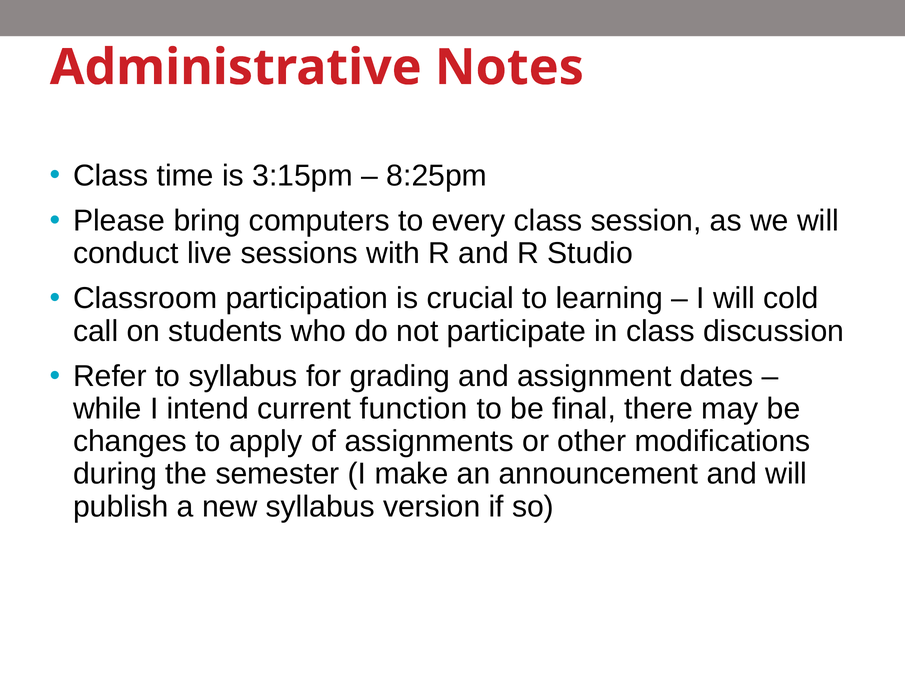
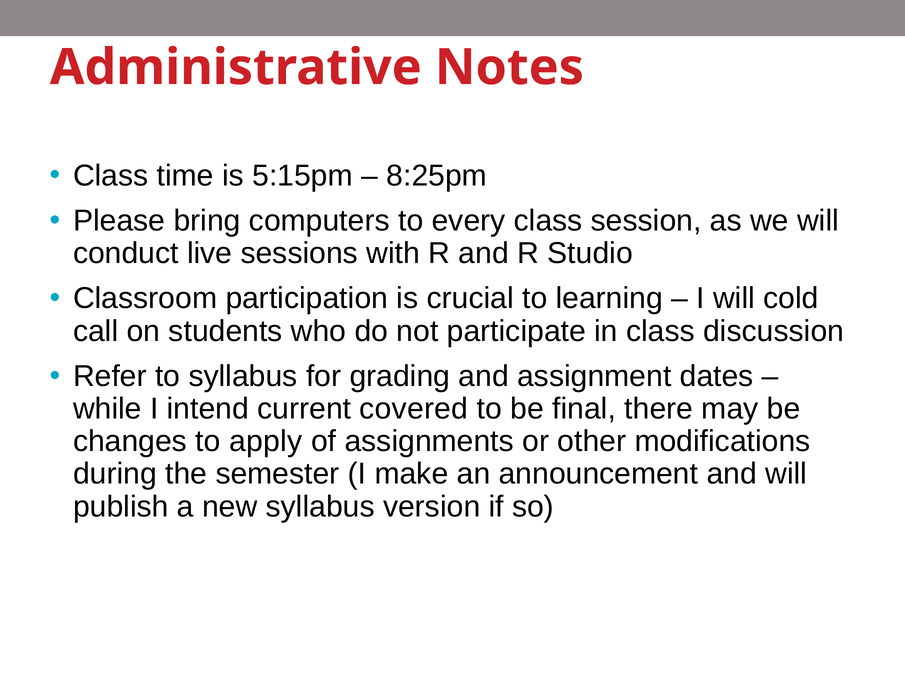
3:15pm: 3:15pm -> 5:15pm (303, 176)
function: function -> covered (414, 409)
